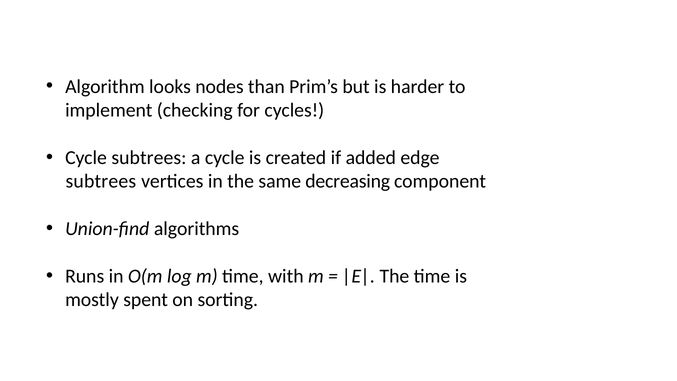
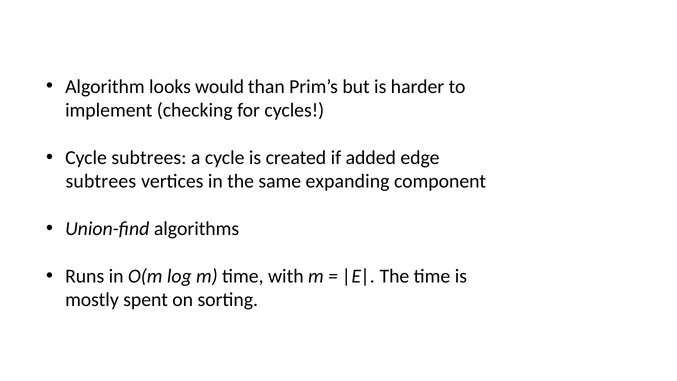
nodes: nodes -> would (220, 86)
decreasing: decreasing -> expanding (348, 181)
